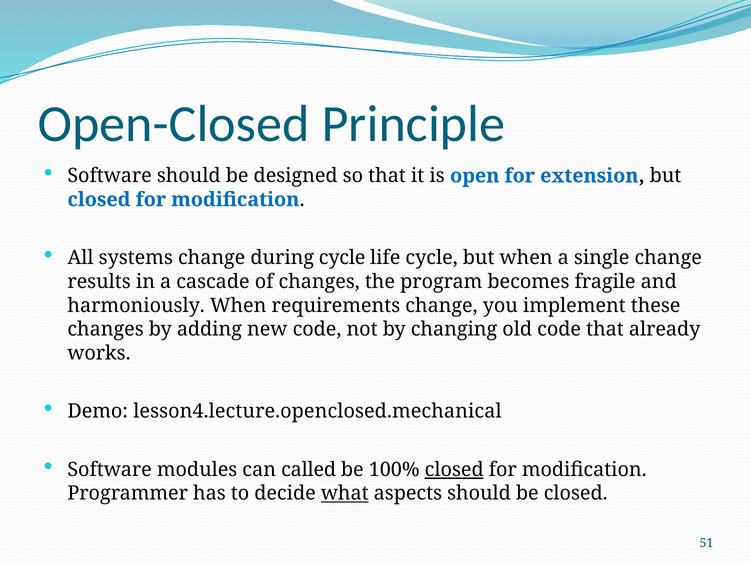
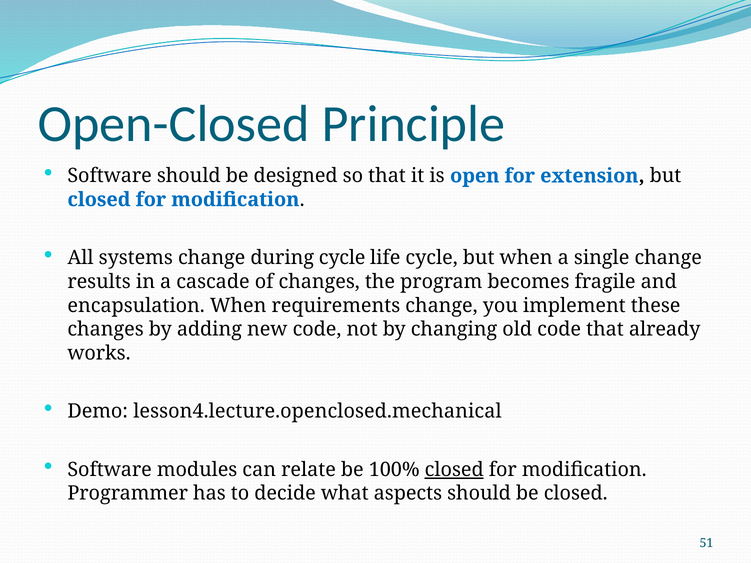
harmoniously: harmoniously -> encapsulation (136, 306)
called: called -> relate (309, 470)
what underline: present -> none (345, 494)
